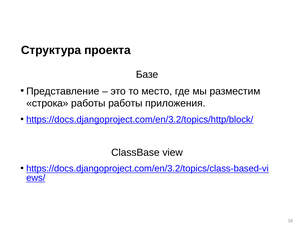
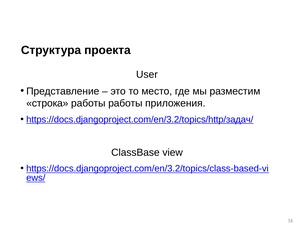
Базе: Базе -> User (147, 74)
https://docs.djangoproject.com/en/3.2/topics/http/block/: https://docs.djangoproject.com/en/3.2/topics/http/block/ -> https://docs.djangoproject.com/en/3.2/topics/http/задач/ (140, 119)
